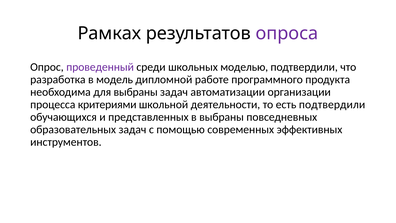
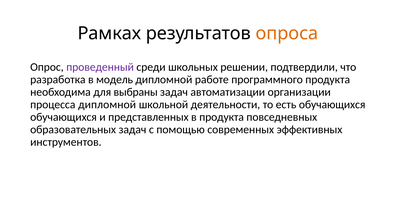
опроса colour: purple -> orange (287, 33)
моделью: моделью -> решении (244, 67)
процесса критериями: критериями -> дипломной (107, 104)
есть подтвердили: подтвердили -> обучающихся (332, 104)
в выбраны: выбраны -> продукта (222, 117)
